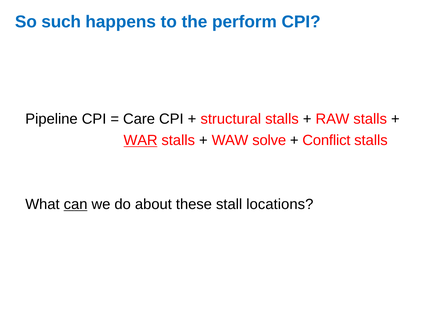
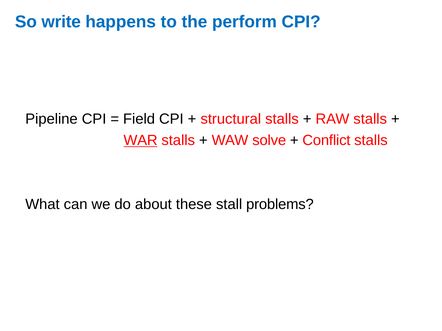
such: such -> write (61, 22)
Care: Care -> Field (139, 119)
can underline: present -> none (76, 205)
locations: locations -> problems (280, 205)
